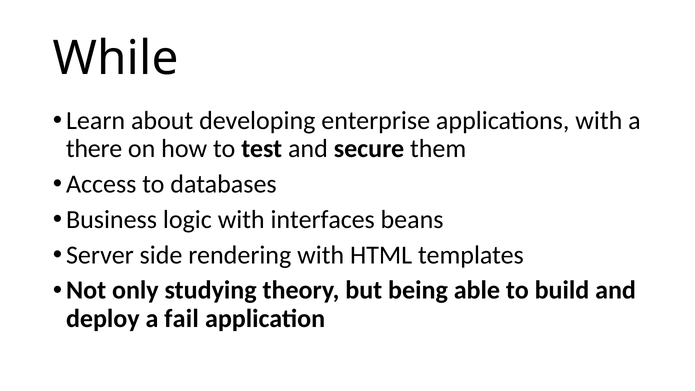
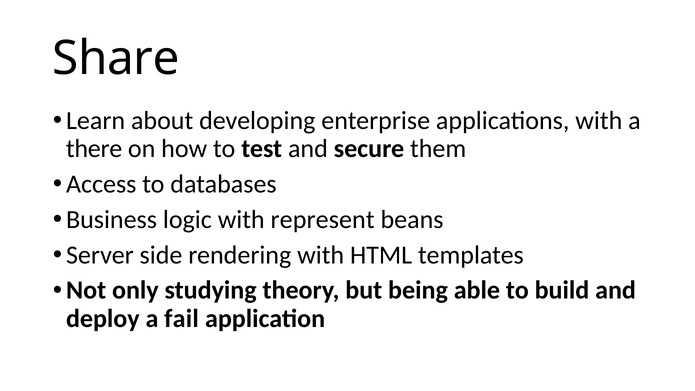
While: While -> Share (116, 58)
interfaces: interfaces -> represent (323, 220)
